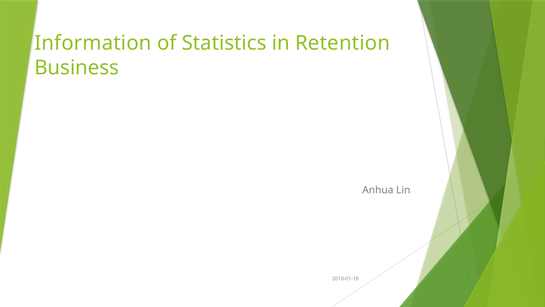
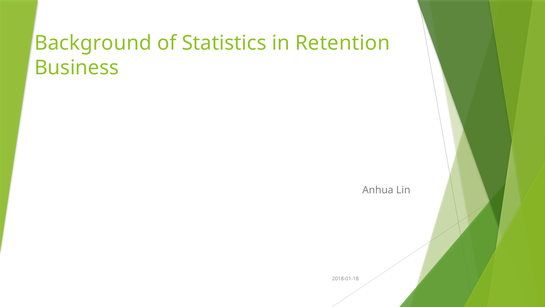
Information: Information -> Background (93, 43)
